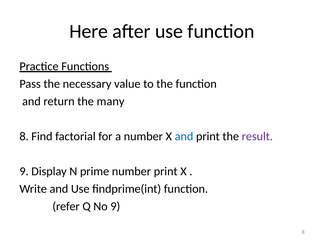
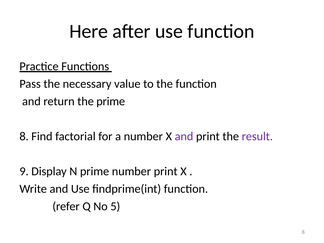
the many: many -> prime (111, 101)
and colour: blue -> purple (184, 136)
No 9: 9 -> 5 (115, 206)
